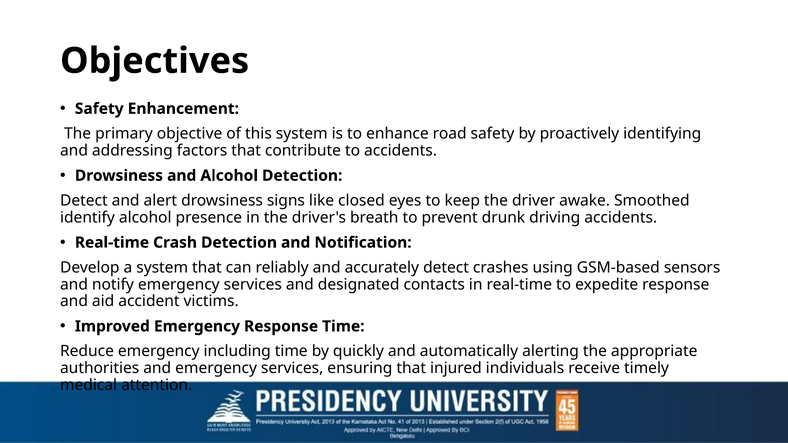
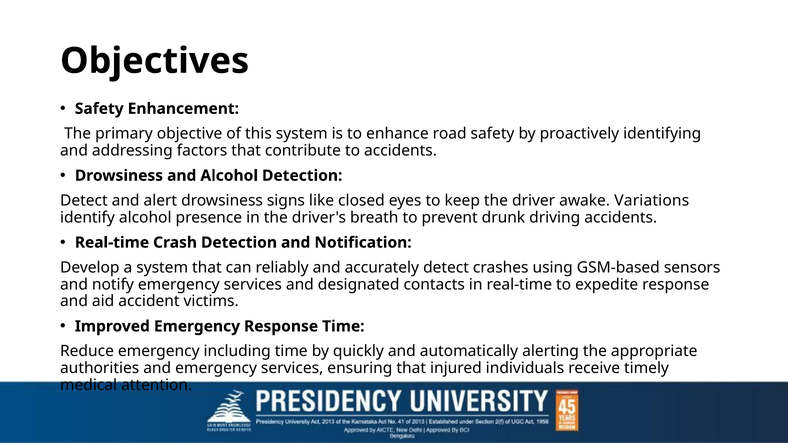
Smoothed: Smoothed -> Variations (652, 201)
